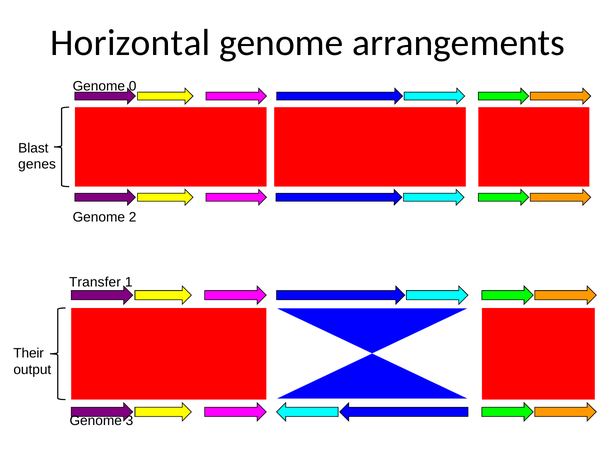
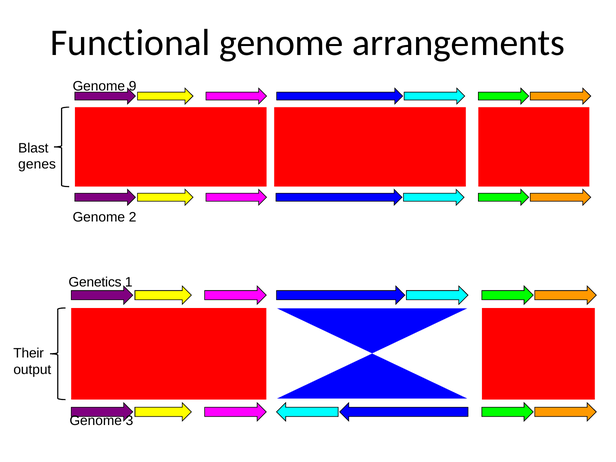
Horizontal: Horizontal -> Functional (130, 43)
0: 0 -> 9 (133, 86)
Transfer: Transfer -> Genetics (95, 282)
